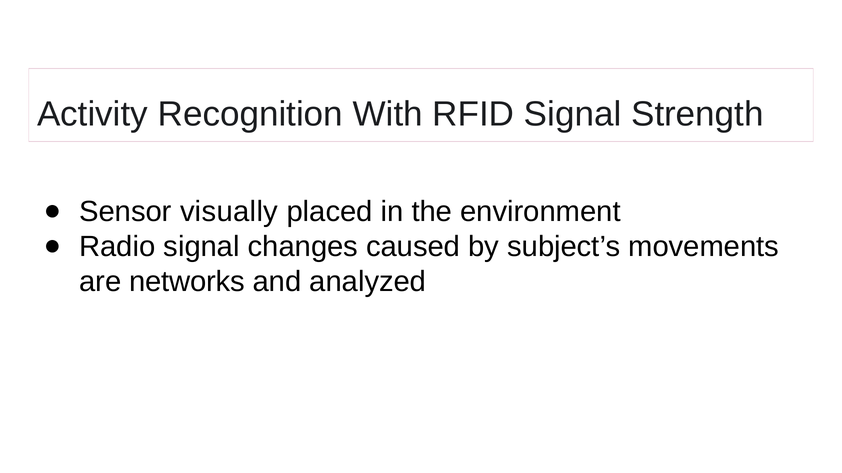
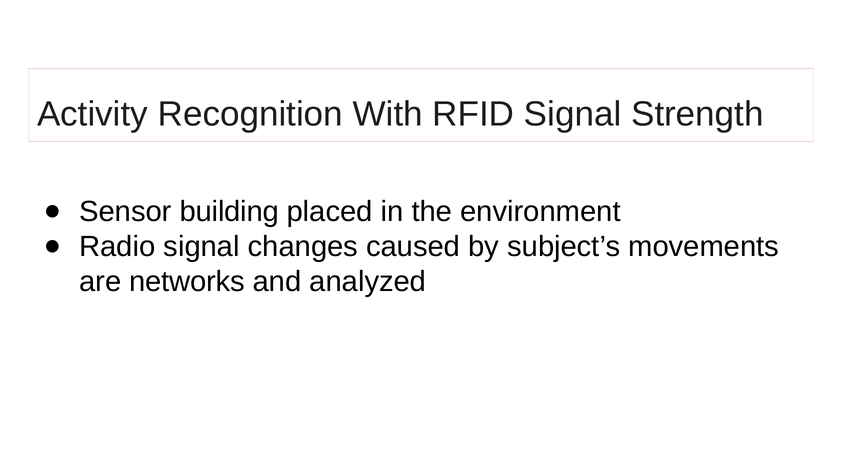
visually: visually -> building (229, 212)
